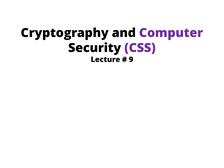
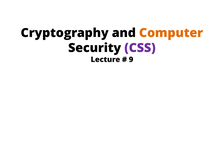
Computer colour: purple -> orange (171, 33)
